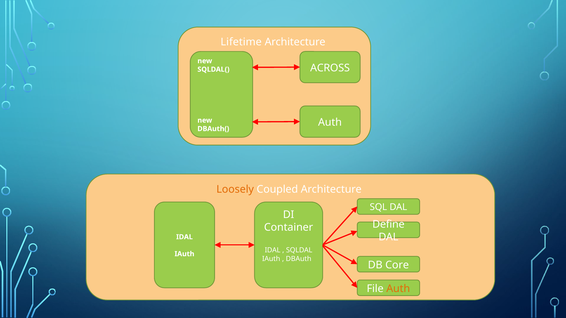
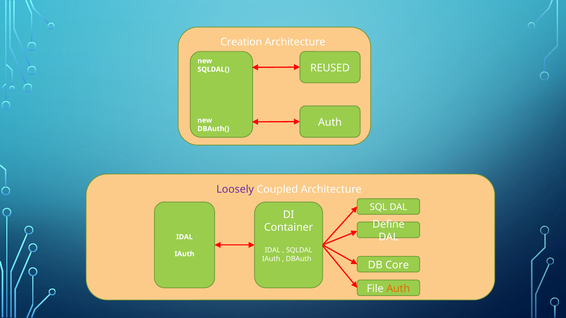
Lifetime: Lifetime -> Creation (241, 42)
ACROSS: ACROSS -> REUSED (330, 68)
Loosely colour: orange -> purple (235, 190)
